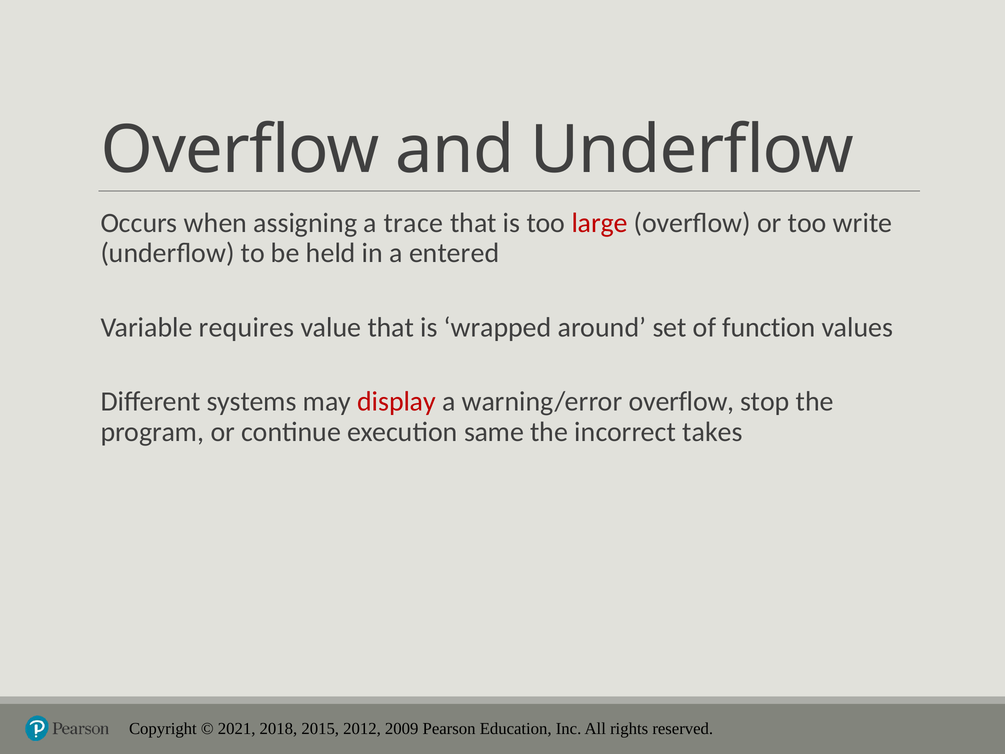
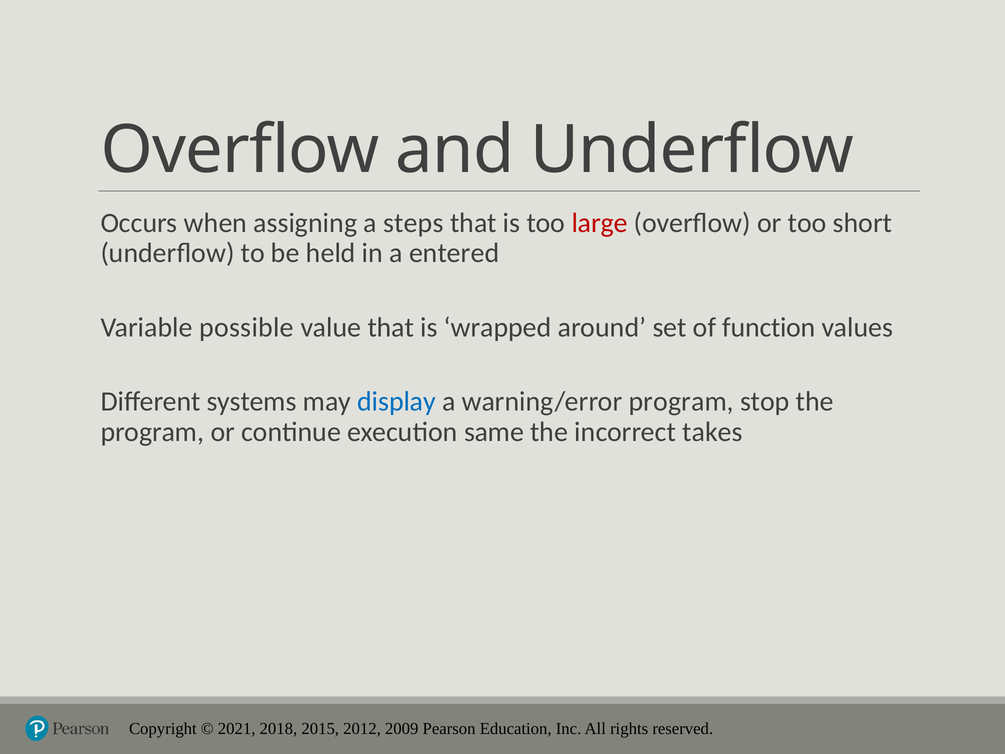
trace: trace -> steps (413, 223)
write: write -> short (863, 223)
requires: requires -> possible (246, 327)
display colour: red -> blue (397, 402)
warning/error overflow: overflow -> program (681, 402)
